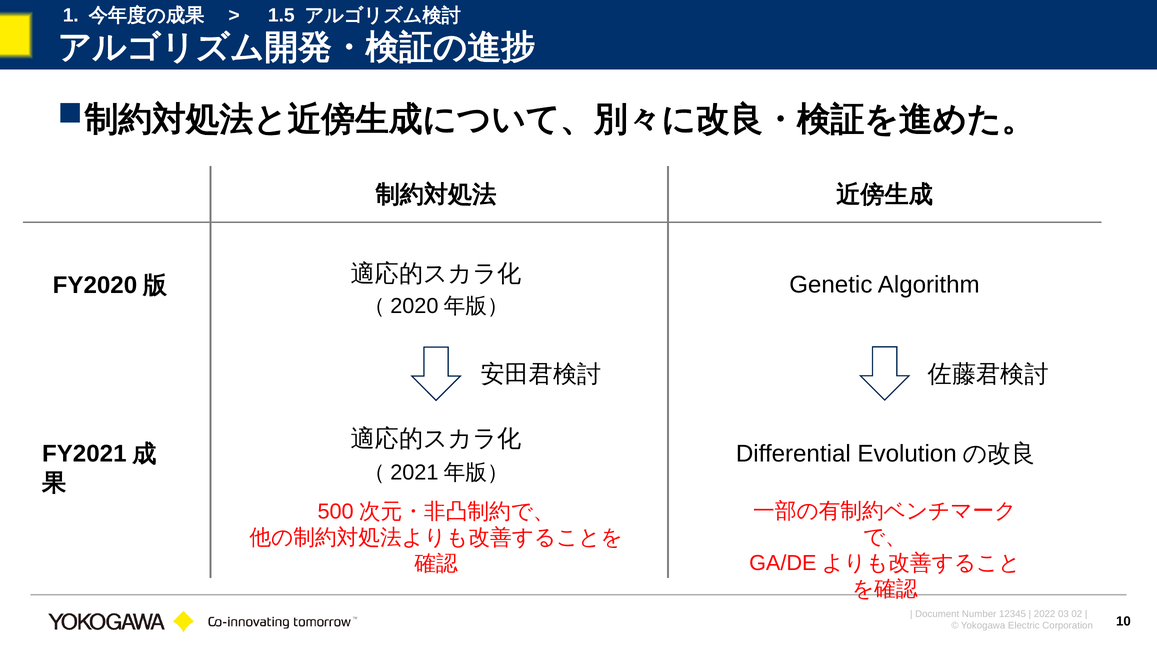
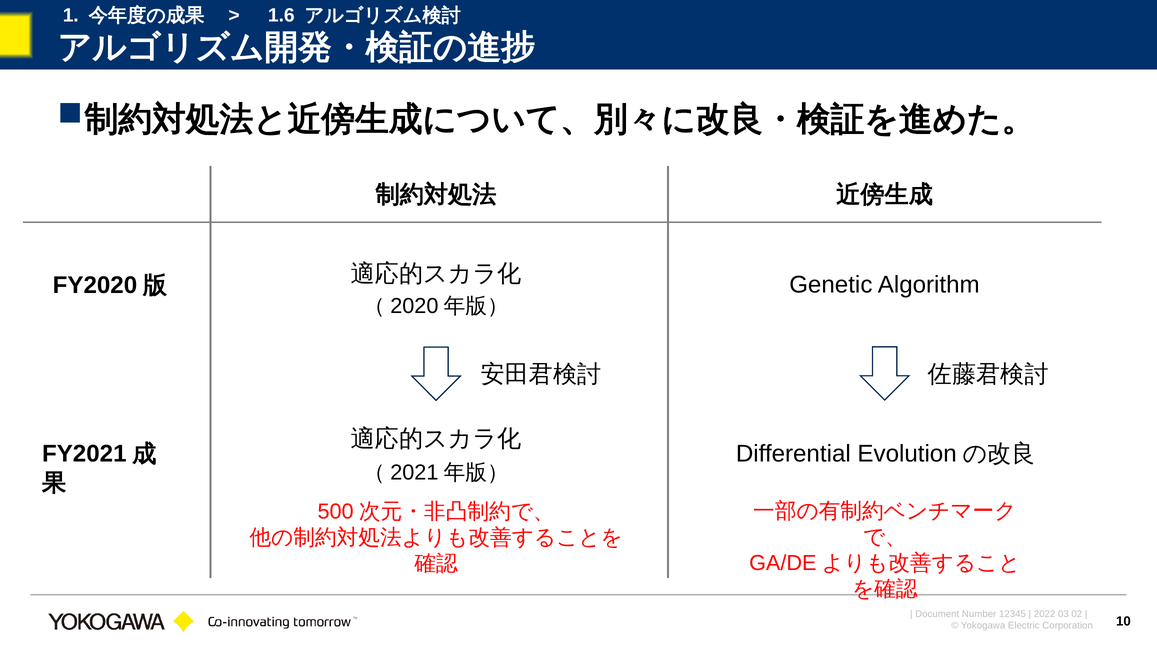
1.5: 1.5 -> 1.6 (281, 15)
